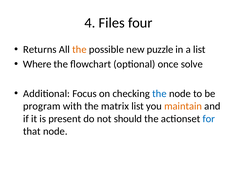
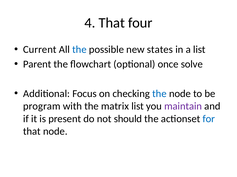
4 Files: Files -> That (112, 23)
Returns: Returns -> Current (40, 50)
the colour: orange -> blue (79, 50)
puzzle: puzzle -> states (160, 50)
Where: Where -> Parent (37, 64)
maintain colour: orange -> purple (183, 107)
